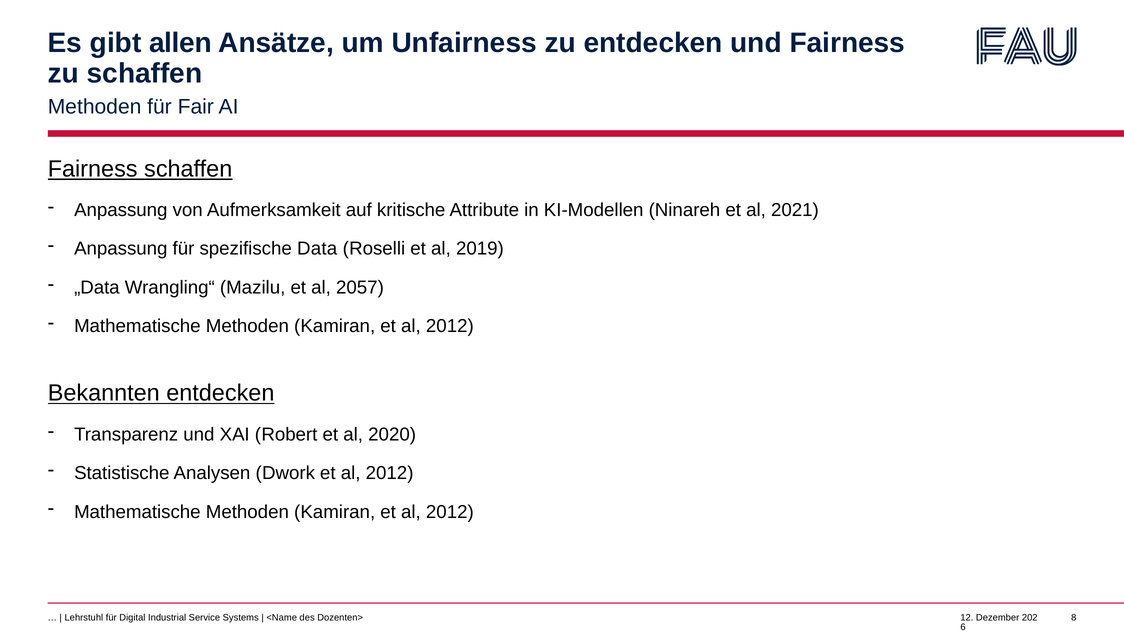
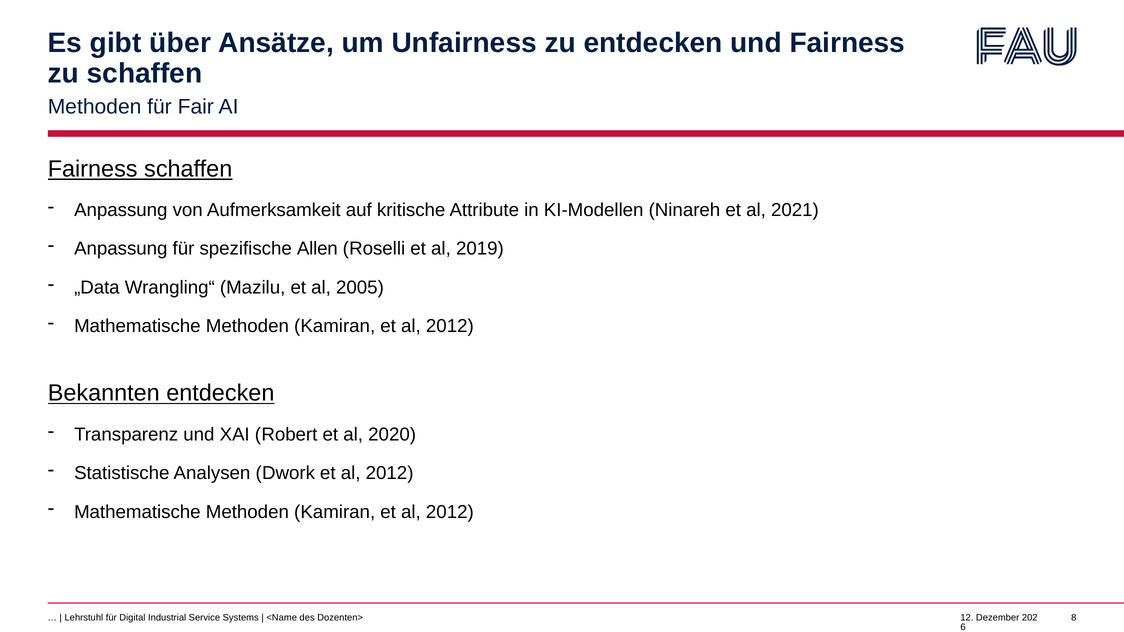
allen: allen -> über (180, 43)
Data: Data -> Allen (317, 249)
2057: 2057 -> 2005 (360, 288)
